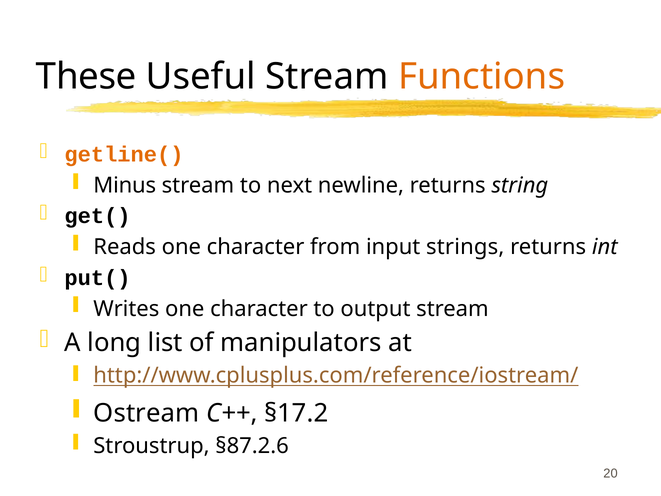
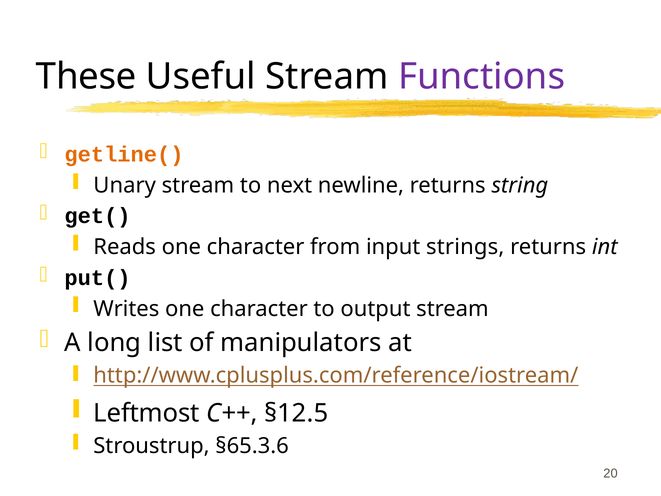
Functions colour: orange -> purple (482, 76)
Minus: Minus -> Unary (125, 185)
Ostream: Ostream -> Leftmost (147, 413)
§17.2: §17.2 -> §12.5 (296, 413)
§87.2.6: §87.2.6 -> §65.3.6 (252, 446)
